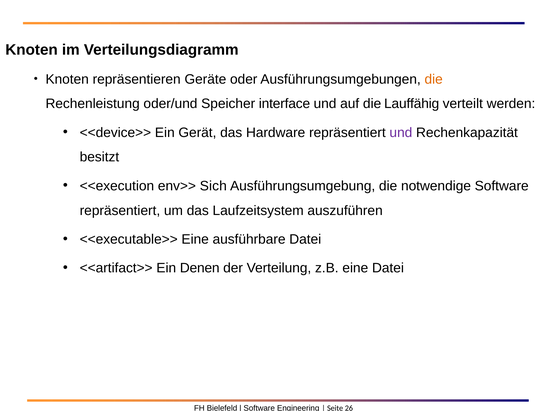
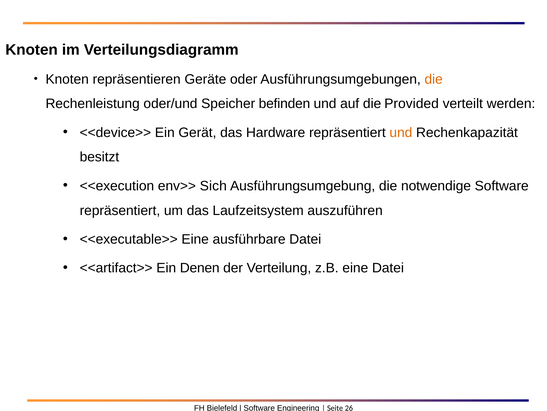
interface: interface -> befinden (284, 104)
Lauffähig: Lauffähig -> Provided (412, 104)
und colour: purple -> orange (401, 133)
